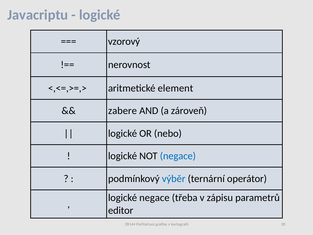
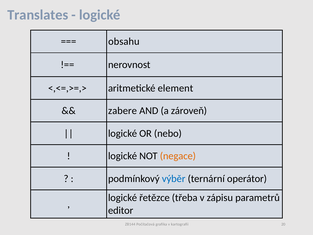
Javacriptu: Javacriptu -> Translates (38, 15)
vzorový: vzorový -> obsahu (124, 42)
negace colour: blue -> orange (178, 156)
logické negace: negace -> řetězce (154, 198)
